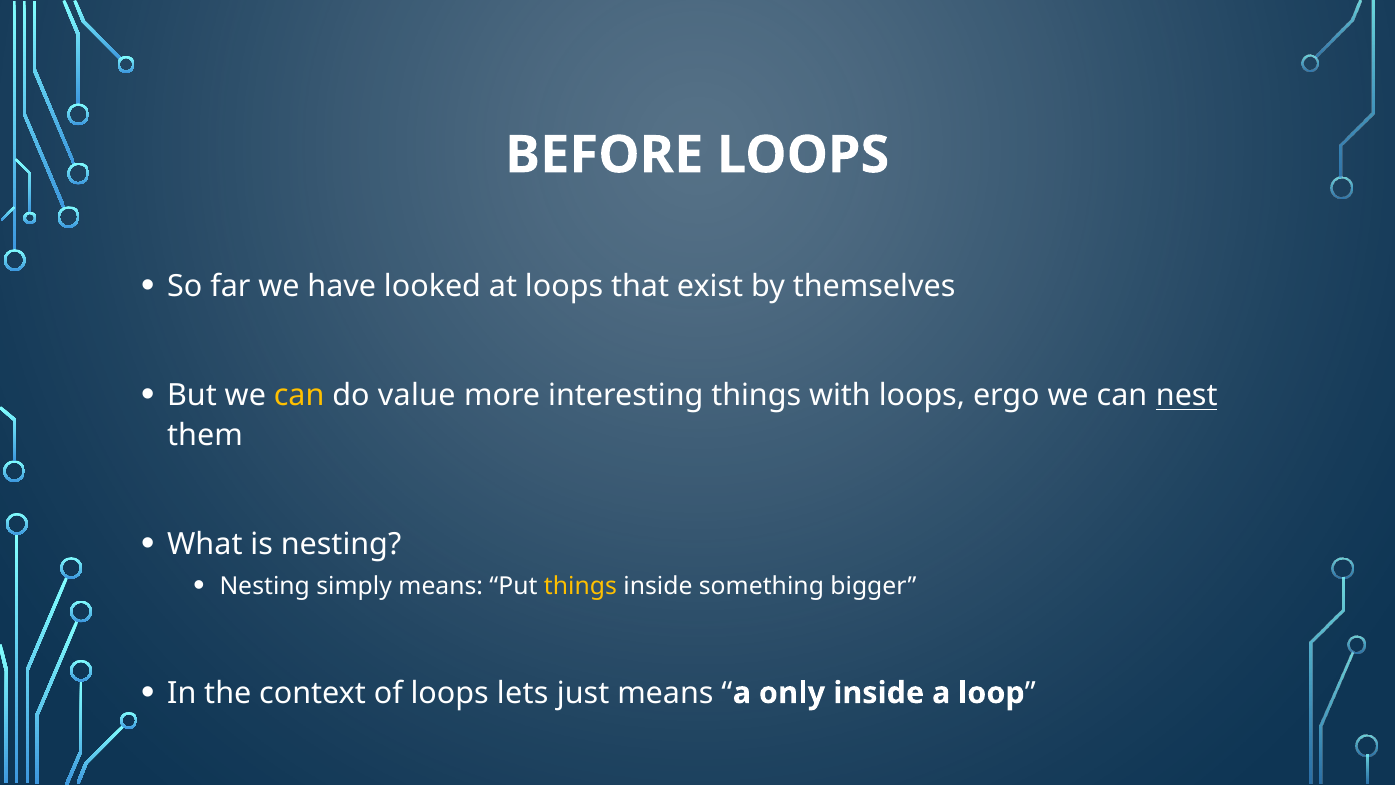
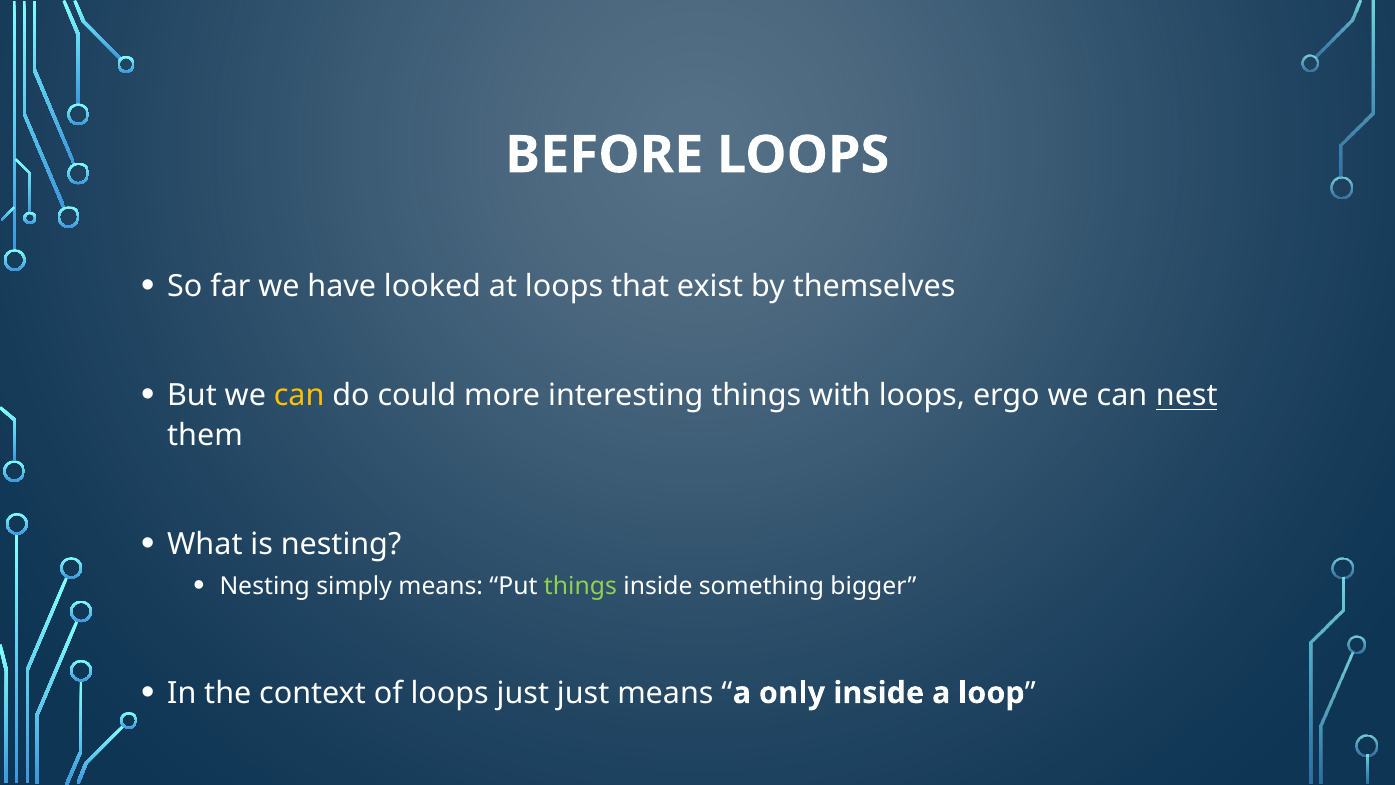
value: value -> could (417, 396)
things colour: yellow -> light green (580, 586)
loops lets: lets -> just (523, 693)
